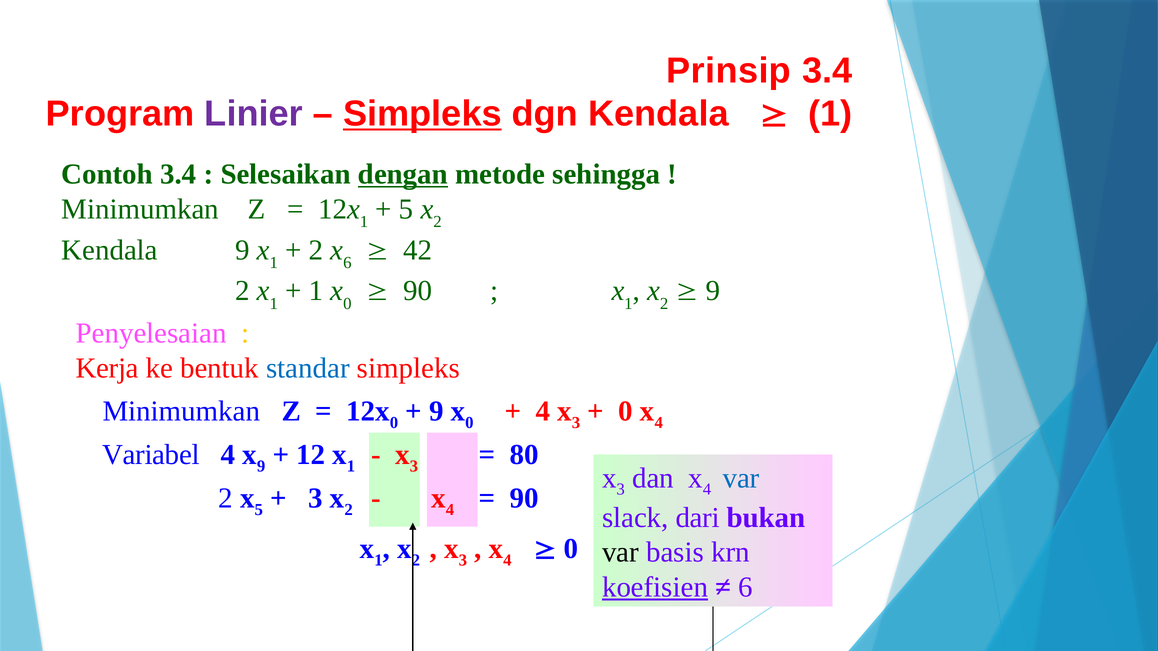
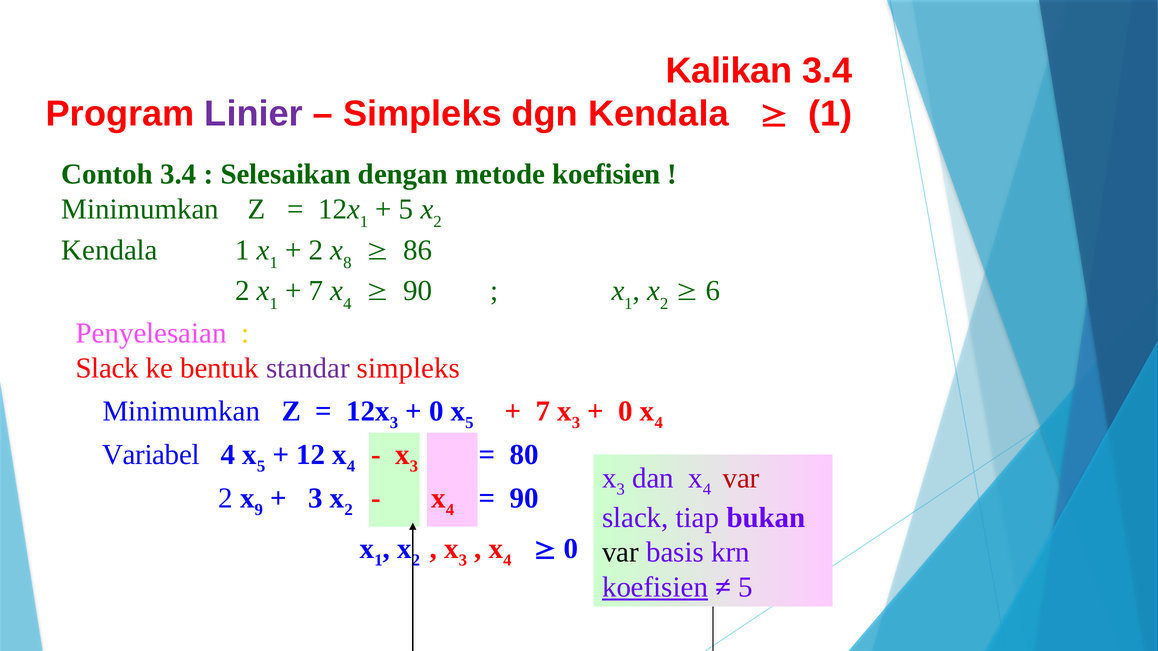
Prinsip: Prinsip -> Kalikan (729, 71)
Simpleks underline: present -> none (422, 114)
dengan underline: present -> none (403, 174)
metode sehingga: sehingga -> koefisien (606, 174)
Kendala 9: 9 -> 1 (242, 250)
6: 6 -> 8 (347, 263)
42: 42 -> 86 (418, 250)
1: 1 -> 7 (316, 291)
0: 0 -> 4 (347, 304)
9: 9 -> 6 (713, 291)
Kerja: Kerja -> Slack (107, 368)
standar colour: blue -> purple (308, 368)
0: 0 -> 3 (394, 423)
9: 9 -> 0 (436, 412)
0: 0 -> 5 (469, 423)
4: 4 -> 7 (543, 412)
9: 9 -> 5 (261, 466)
1: 1 -> 4 (351, 466)
var colour: blue -> red (741, 478)
5: 5 -> 9 (259, 510)
dari: dari -> tiap (697, 518)
6: 6 -> 5 (746, 587)
